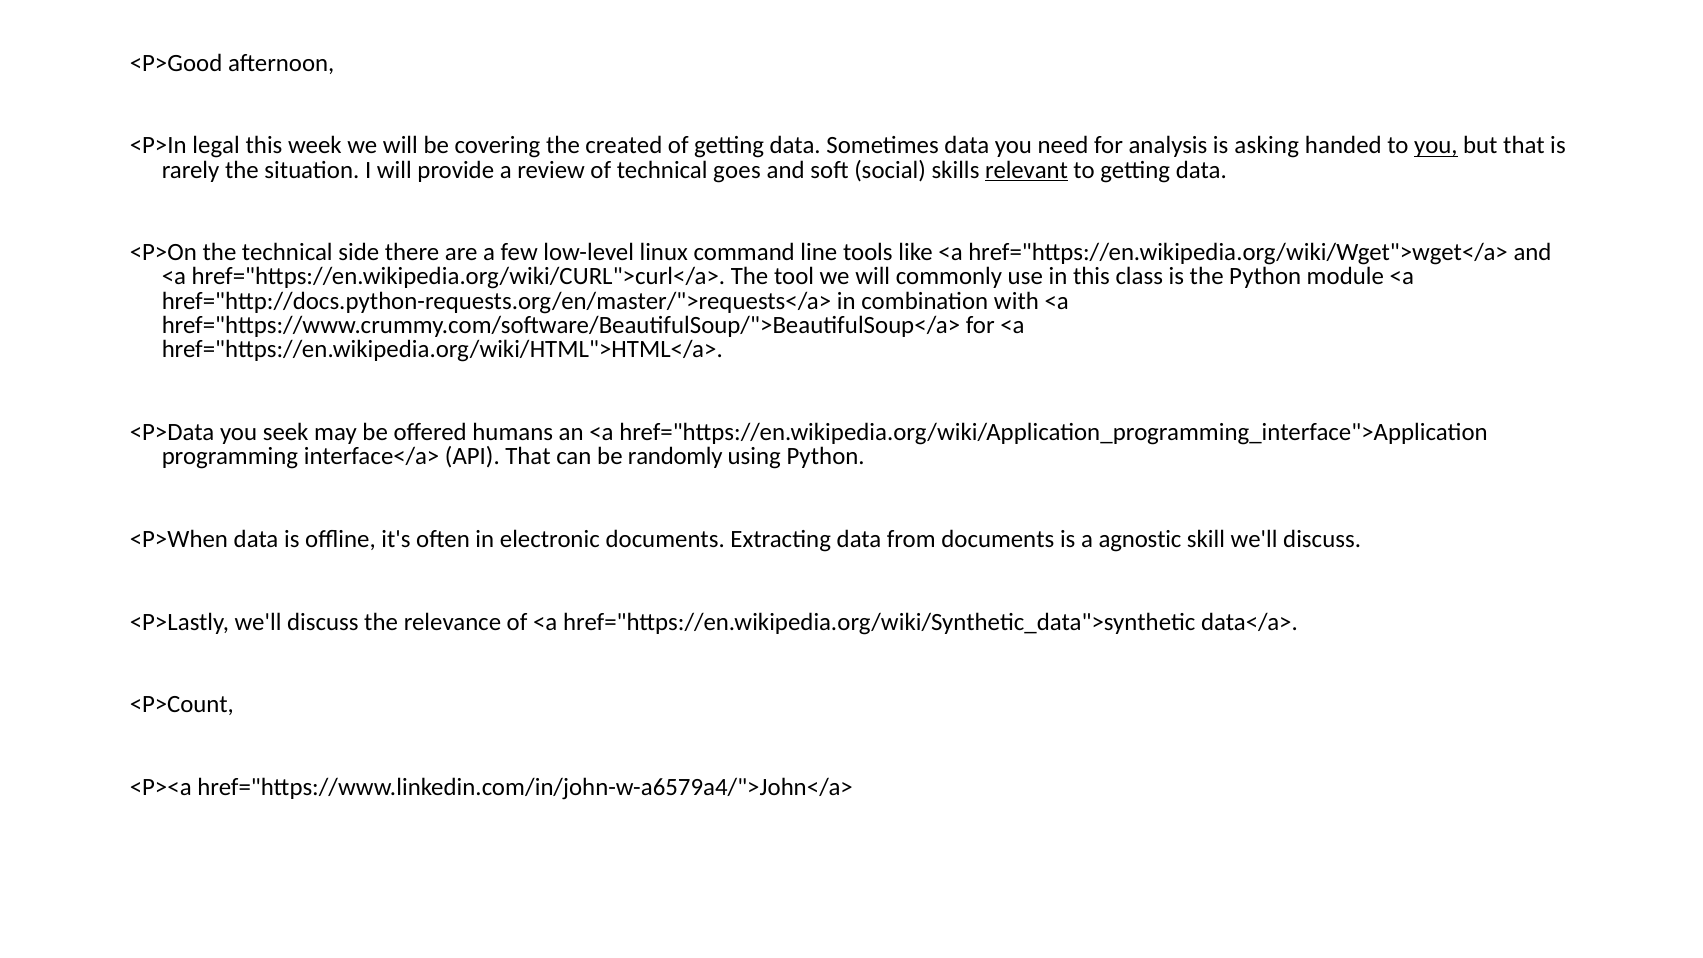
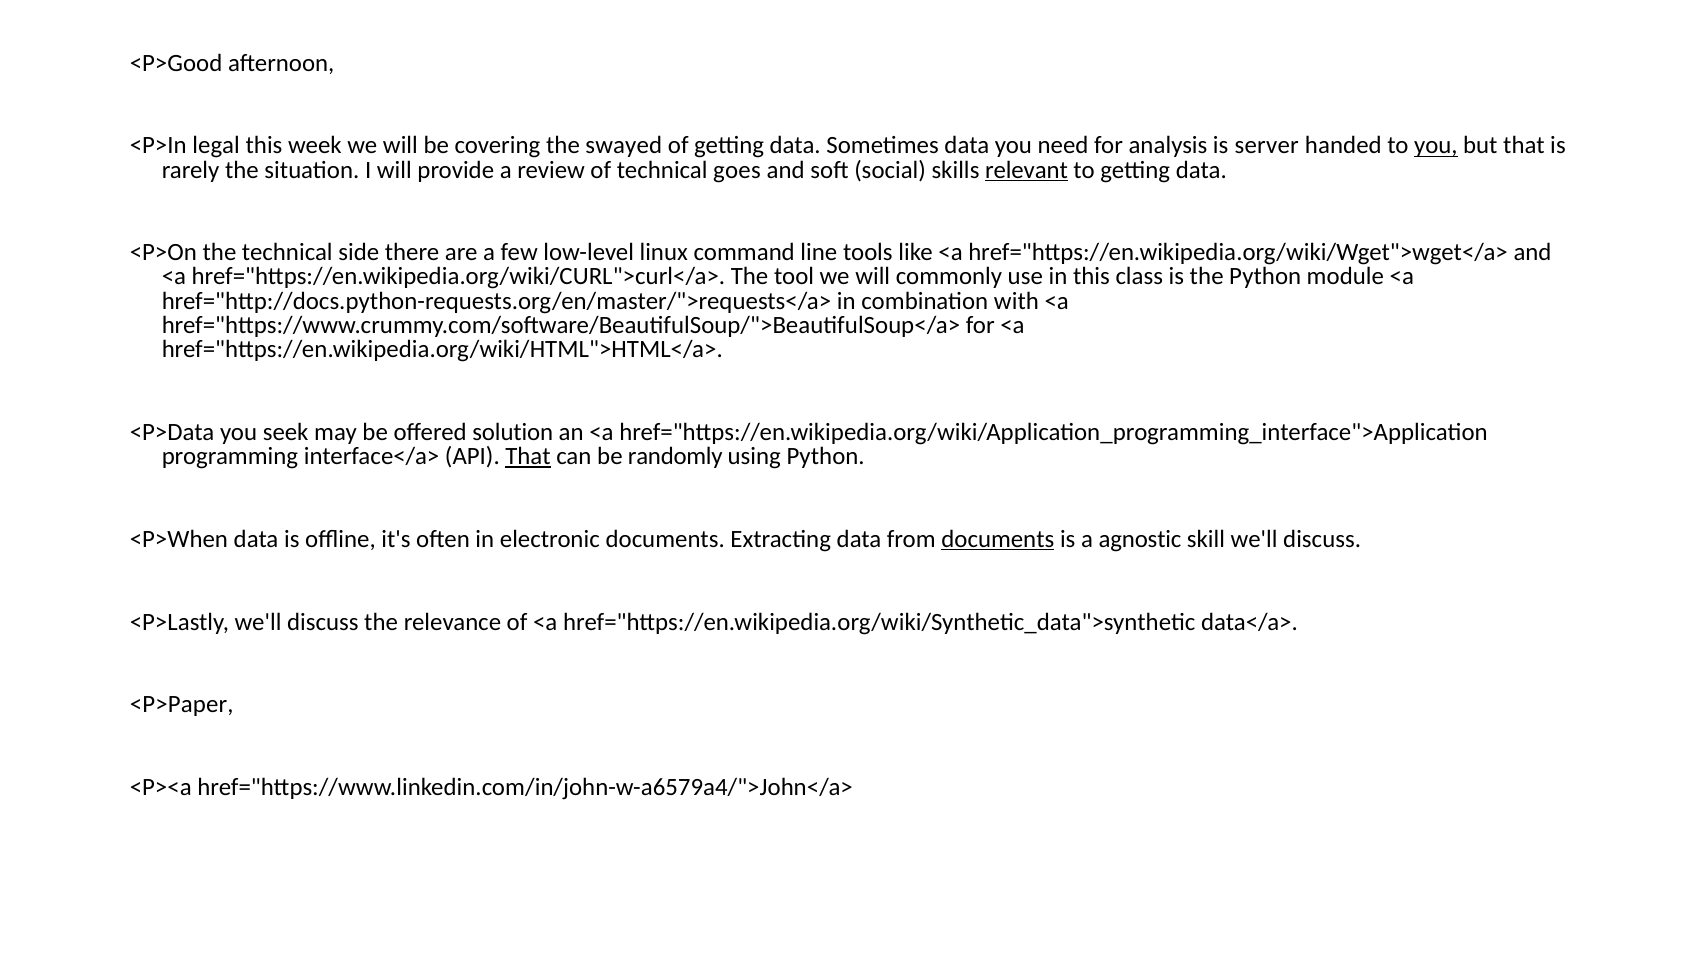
created: created -> swayed (624, 146)
asking: asking -> server (1267, 146)
humans: humans -> solution (513, 432)
That underline: none -> present (528, 456)
documents underline: none -> present (998, 539)
<P>Count: <P>Count -> <P>Paper (182, 705)
